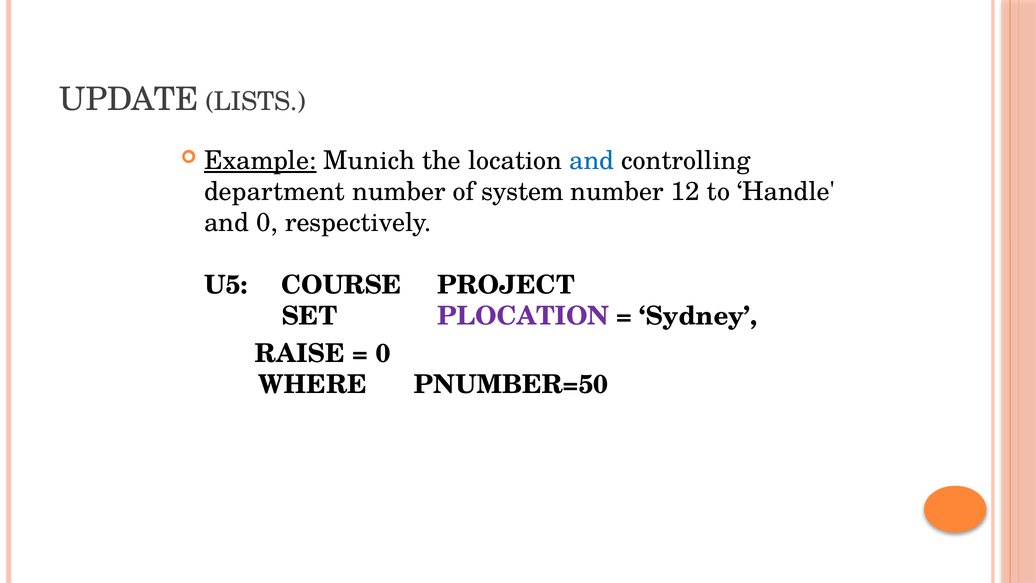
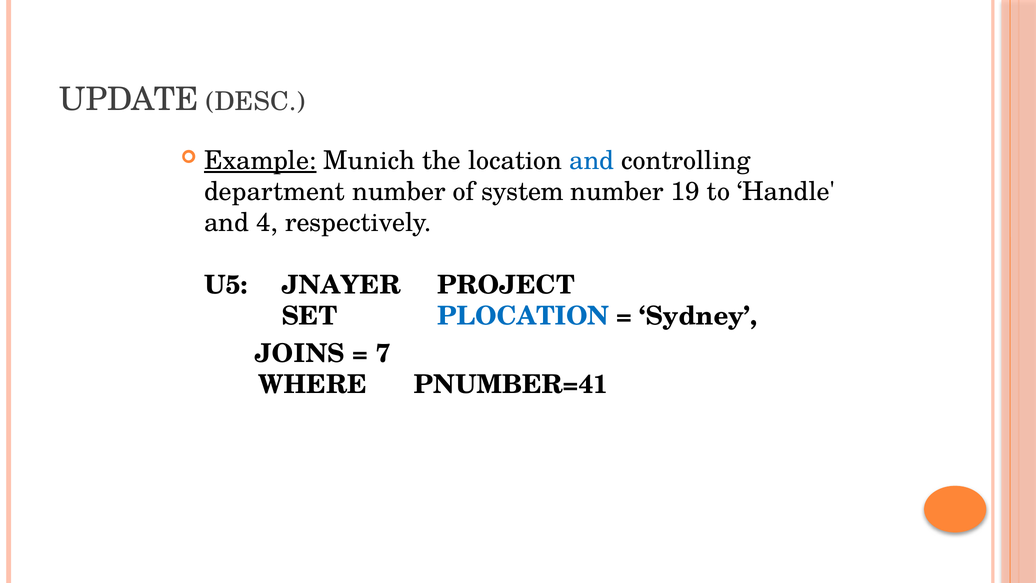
LISTS: LISTS -> DESC (255, 102)
12: 12 -> 19 (685, 192)
and 0: 0 -> 4 (267, 223)
COURSE: COURSE -> JNAYER (341, 285)
PLOCATION colour: purple -> blue (523, 316)
RAISE: RAISE -> JOINS (300, 354)
0: 0 -> 7 (383, 354)
PNUMBER=50: PNUMBER=50 -> PNUMBER=41 (511, 385)
